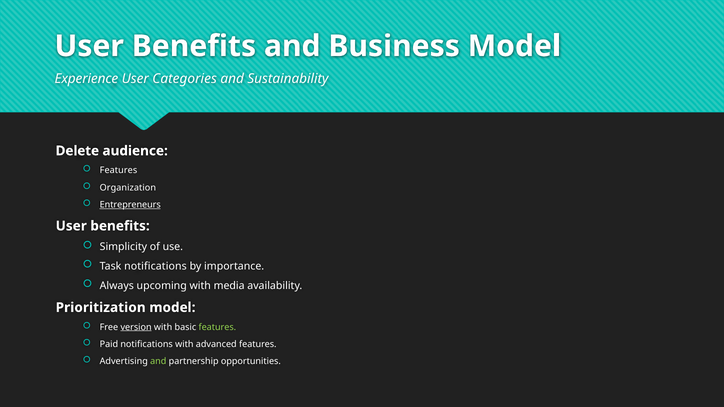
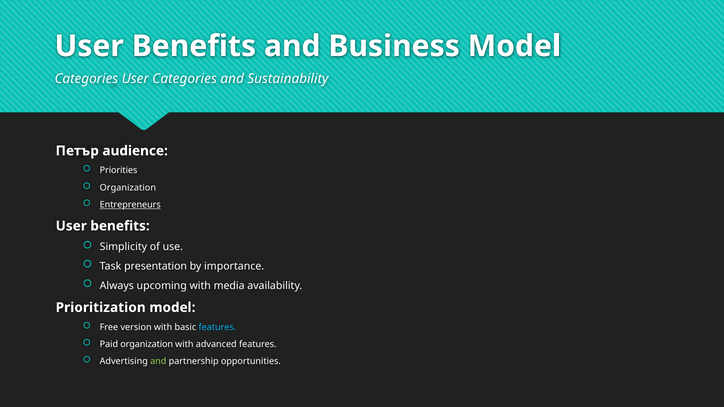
Experience: Experience -> Categories (86, 79)
Delete: Delete -> Петър (77, 151)
Features: Features -> Priorities (119, 171)
Task notifications: notifications -> presentation (156, 266)
version underline: present -> none (136, 327)
features colour: light green -> light blue (217, 327)
Paid notifications: notifications -> organization (147, 344)
